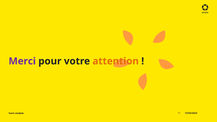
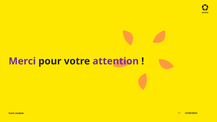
attention colour: orange -> purple (116, 61)
